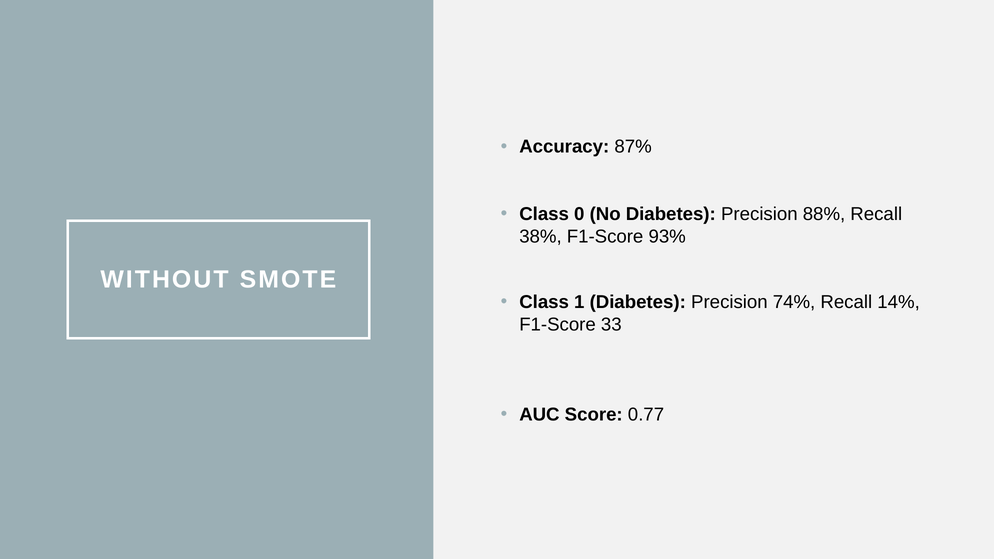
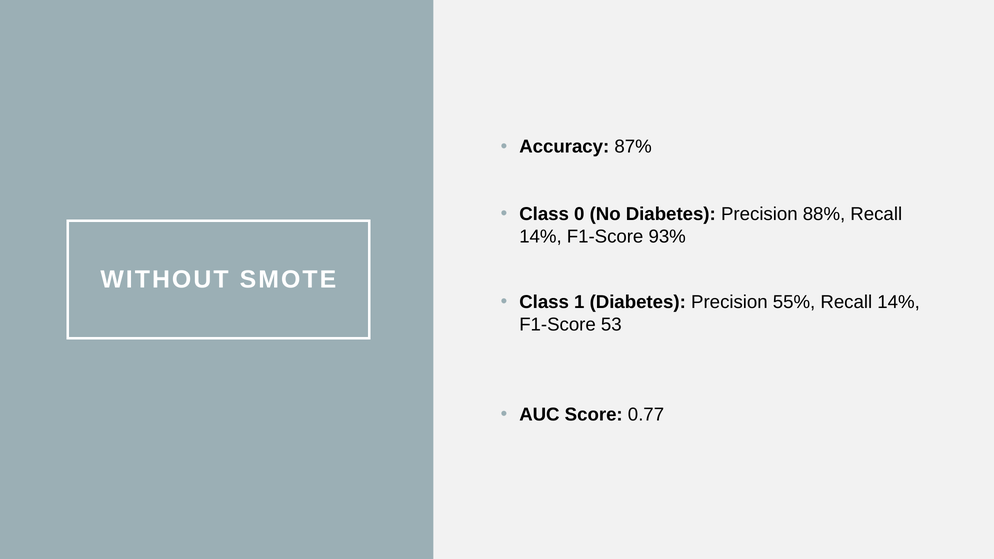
38%: 38% -> 14% (540, 237)
74%: 74% -> 55% (794, 302)
33: 33 -> 53 (611, 325)
